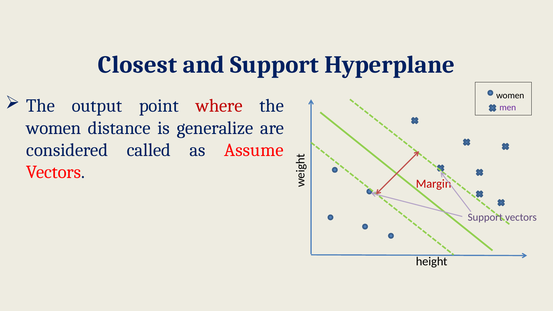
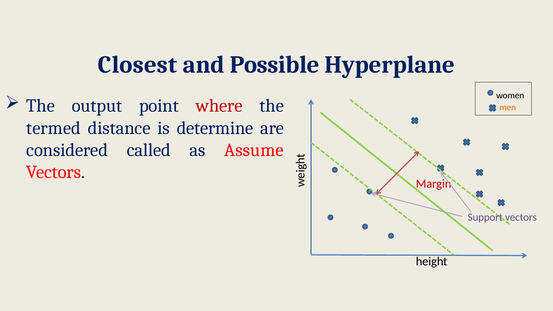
and Support: Support -> Possible (275, 65)
men colour: purple -> orange (508, 108)
women: women -> termed (54, 128)
generalize: generalize -> determine (215, 128)
